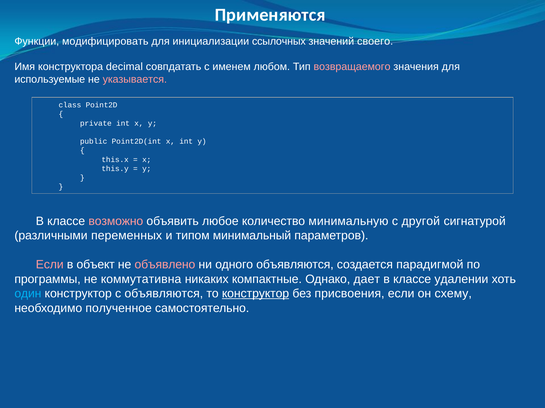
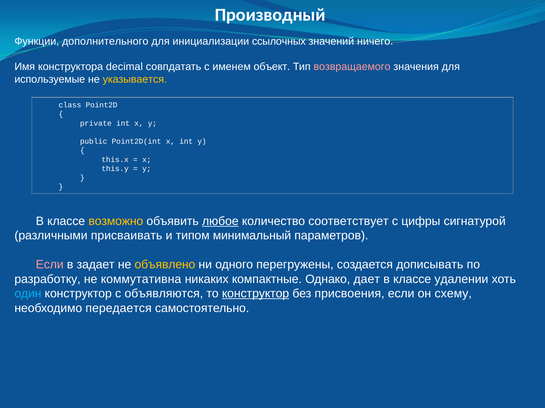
Применяются: Применяются -> Производный (270, 15)
модифицировать: модифицировать -> дополнительного (105, 41)
своего: своего -> ничего (375, 41)
любом: любом -> объект (272, 67)
указывается colour: pink -> yellow (135, 80)
возможно colour: pink -> yellow (116, 221)
любое underline: none -> present (220, 221)
минимальную: минимальную -> соответствует (348, 221)
другой: другой -> цифры (421, 221)
переменных: переменных -> присваивать (127, 236)
объект: объект -> задает (96, 265)
объявлено colour: pink -> yellow (165, 265)
одного объявляются: объявляются -> перегружены (295, 265)
парадигмой: парадигмой -> дописывать (430, 265)
программы: программы -> разработку (48, 280)
полученное: полученное -> передается (119, 309)
